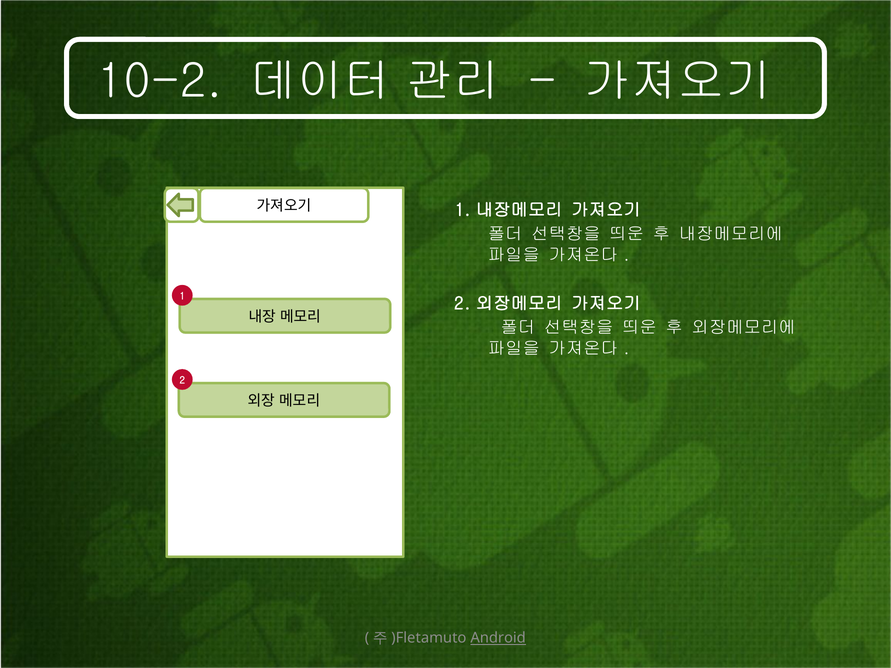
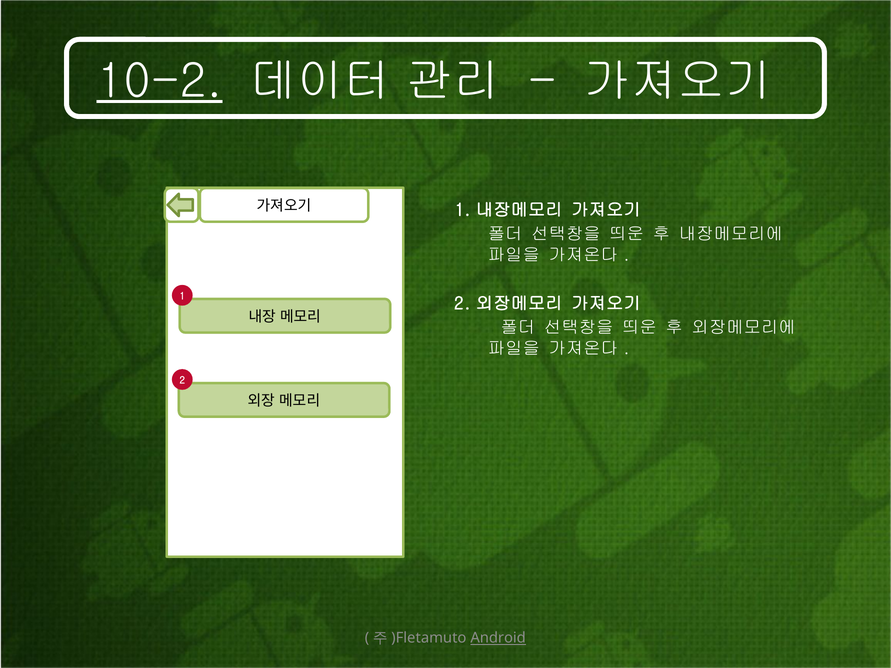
10-2 underline: none -> present (160, 81)
